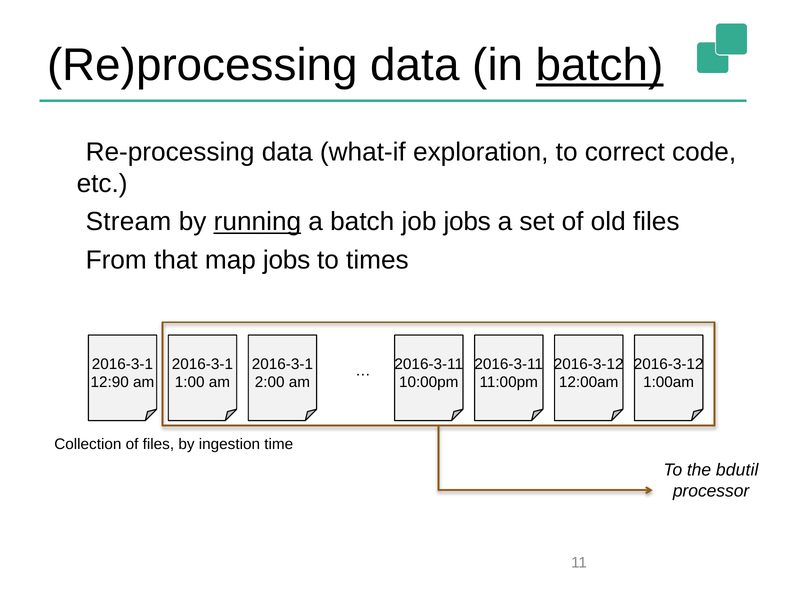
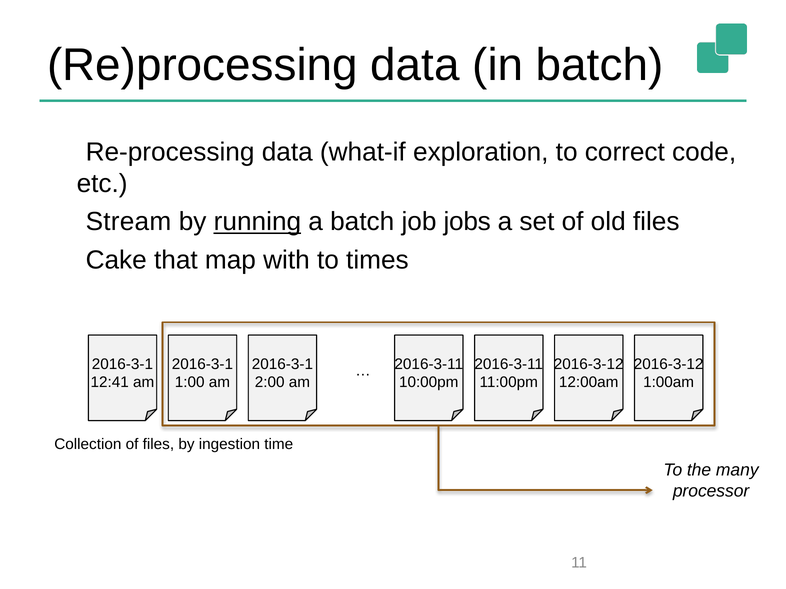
batch underline: present -> none (600, 65)
From: From -> Cake (116, 260)
map jobs: jobs -> with (286, 260)
12:90: 12:90 -> 12:41 (110, 383)
bdutil: bdutil -> many (737, 470)
